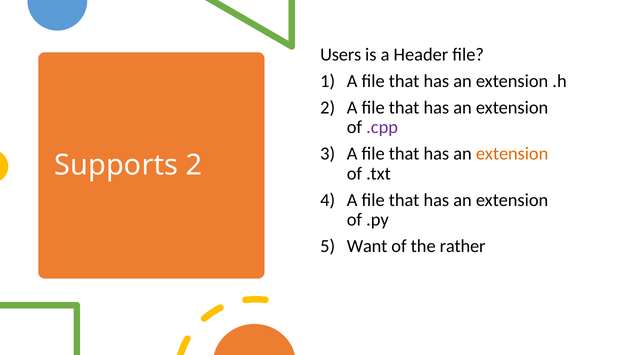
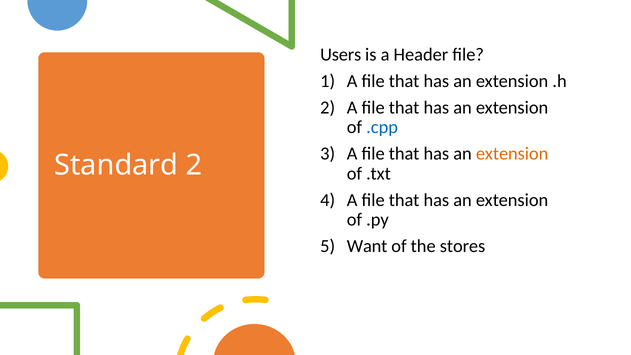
.cpp colour: purple -> blue (382, 127)
Supports: Supports -> Standard (116, 165)
rather: rather -> stores (463, 246)
